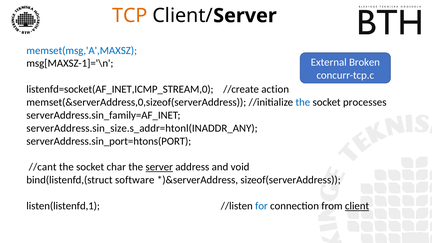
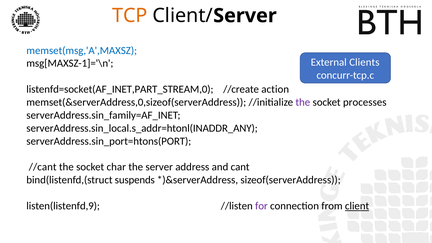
Broken: Broken -> Clients (364, 62)
listenfd=socket(AF_INET,ICMP_STREAM,0: listenfd=socket(AF_INET,ICMP_STREAM,0 -> listenfd=socket(AF_INET,PART_STREAM,0 (120, 89)
the colour: blue -> purple (303, 102)
serverAddress.sin_size.s_addr=htonl(INADDR_ANY: serverAddress.sin_size.s_addr=htonl(INADDR_ANY -> serverAddress.sin_local.s_addr=htonl(INADDR_ANY (142, 128)
server underline: present -> none (159, 167)
void: void -> cant (240, 167)
software: software -> suspends (135, 180)
listen(listenfd,1: listen(listenfd,1 -> listen(listenfd,9 (63, 206)
for colour: blue -> purple (261, 206)
